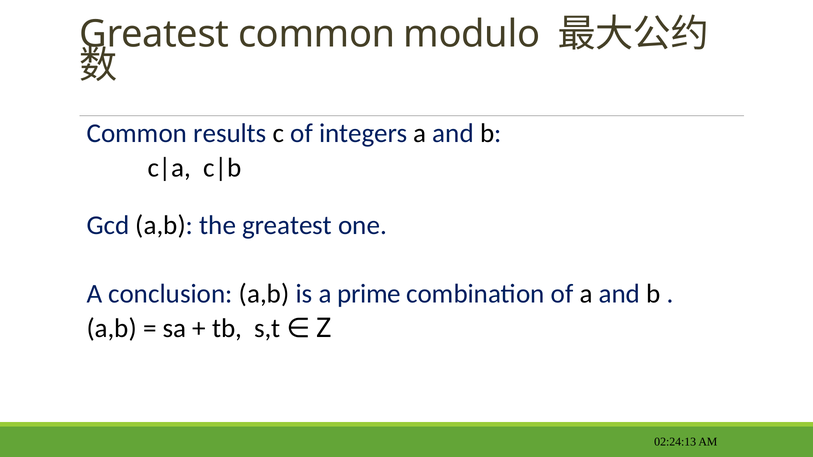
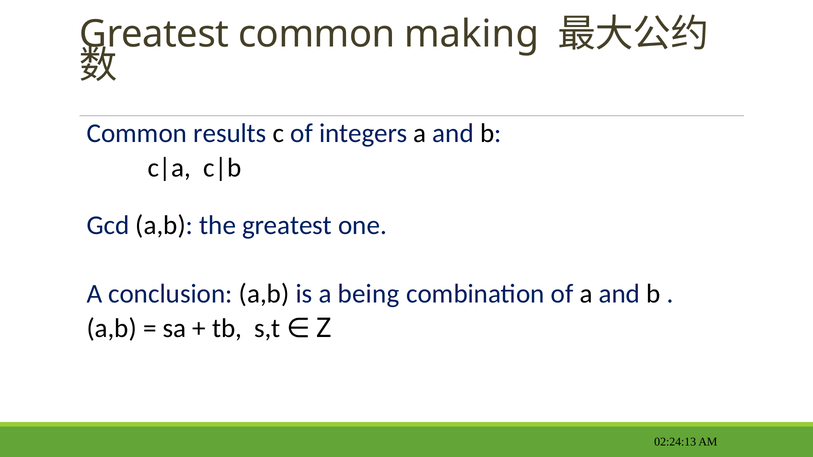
modulo: modulo -> making (472, 34)
prime: prime -> being (369, 294)
